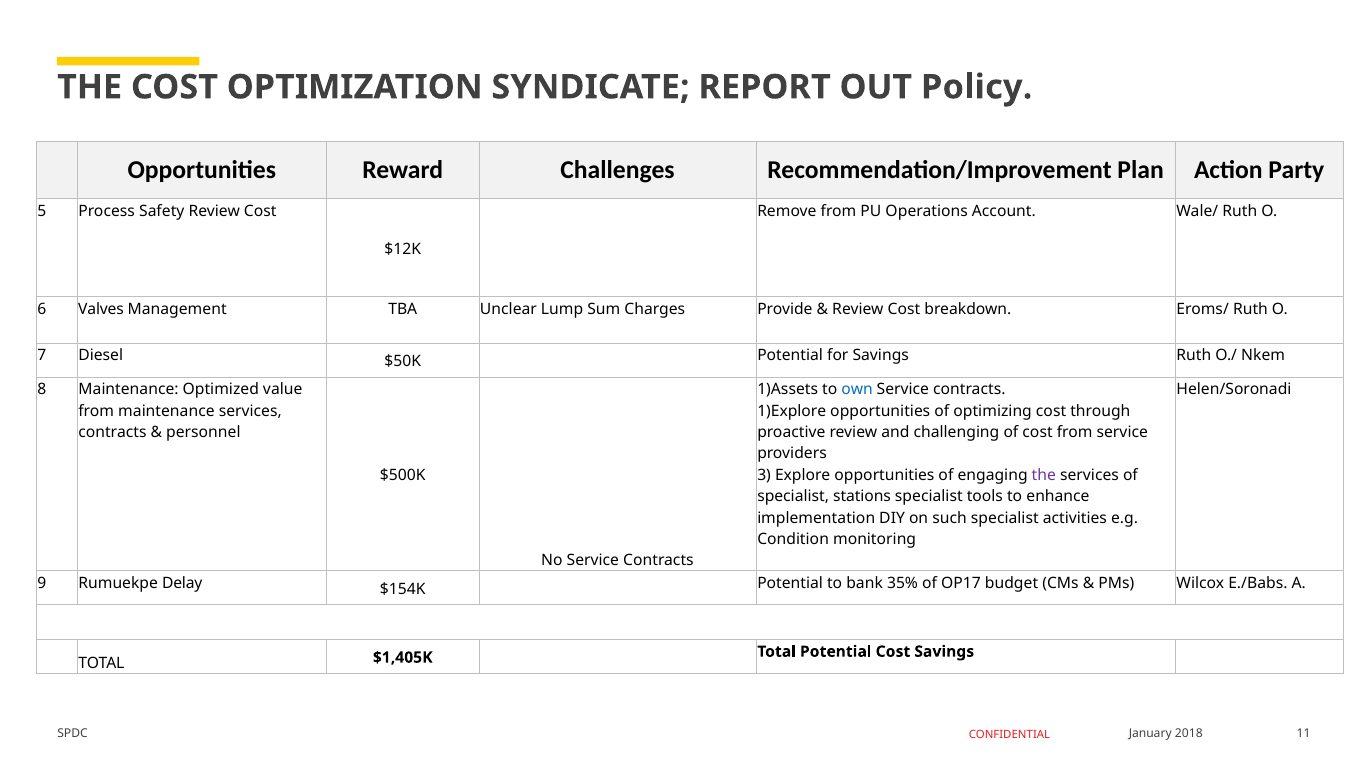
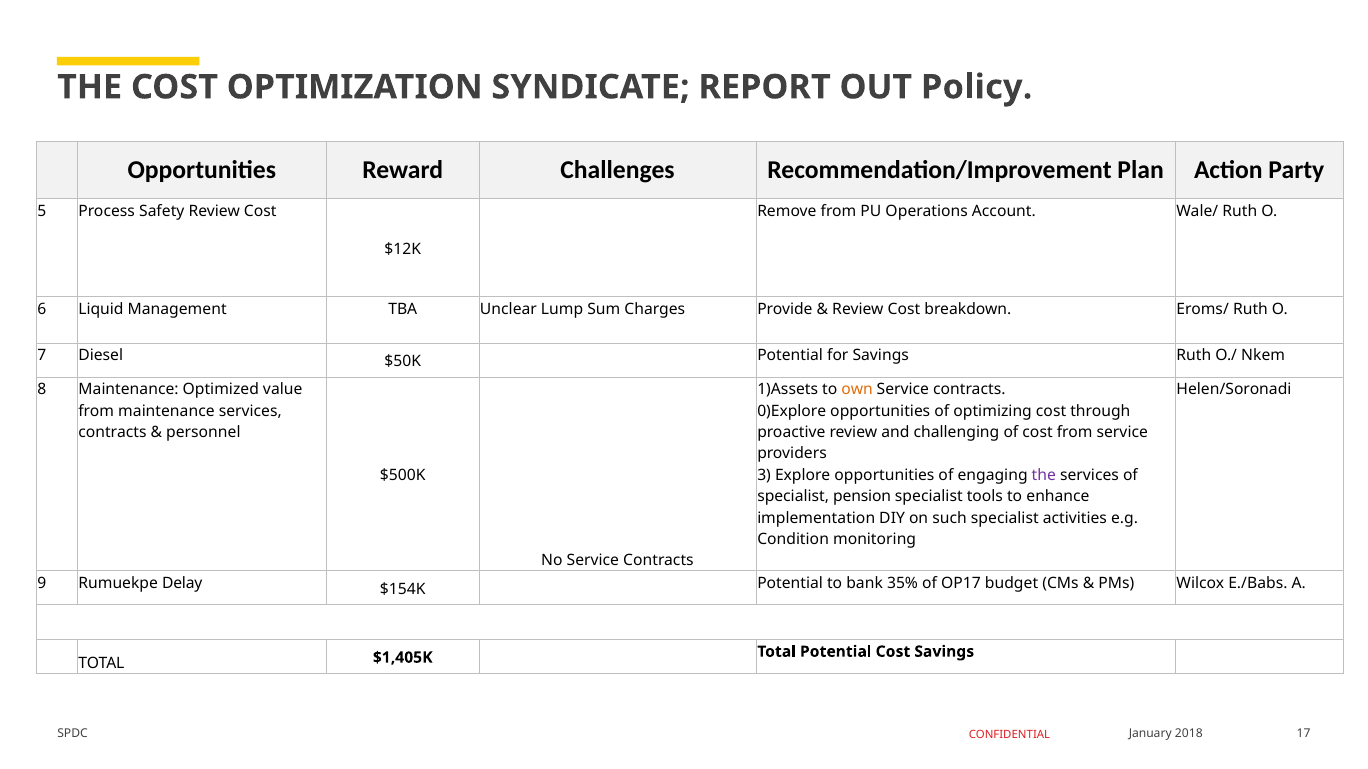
Valves: Valves -> Liquid (101, 309)
own colour: blue -> orange (857, 390)
1)Explore: 1)Explore -> 0)Explore (792, 411)
stations: stations -> pension (862, 497)
11: 11 -> 17 (1304, 734)
